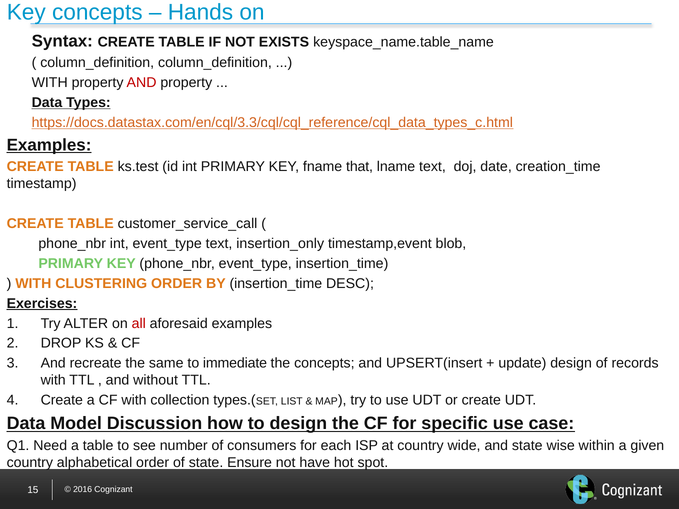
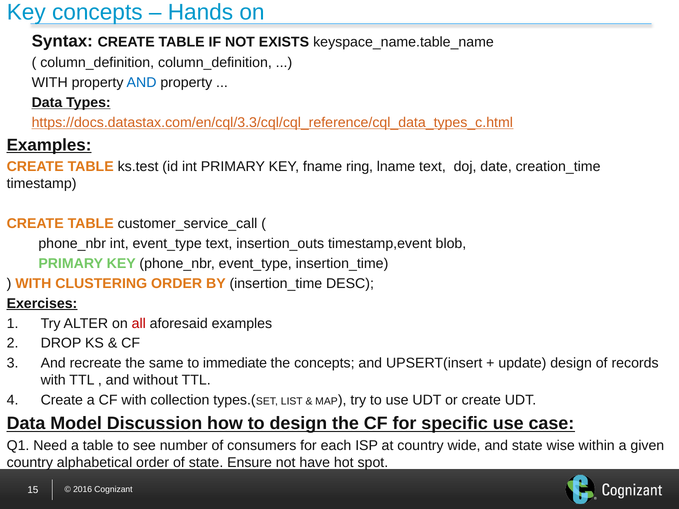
AND colour: red -> blue (142, 83)
that: that -> ring (360, 167)
insertion_only: insertion_only -> insertion_outs (280, 244)
